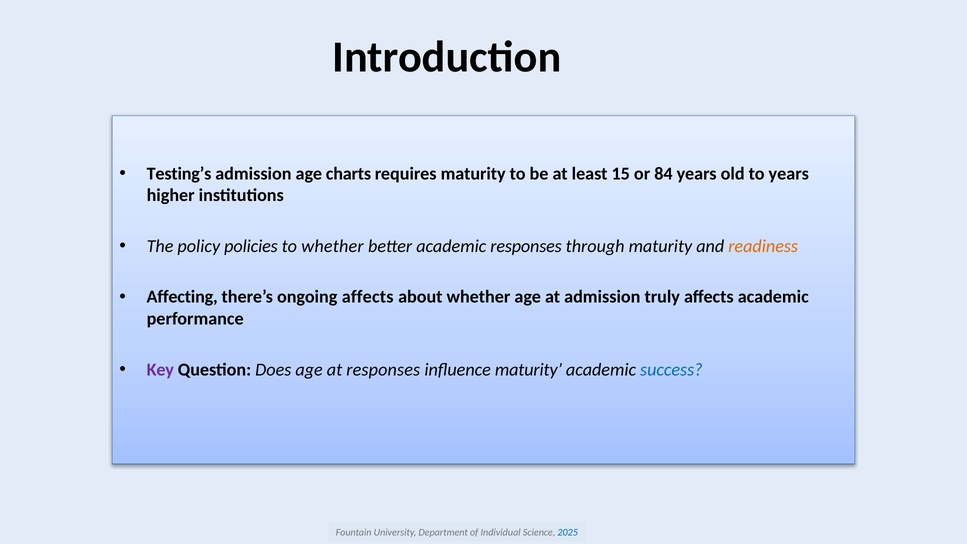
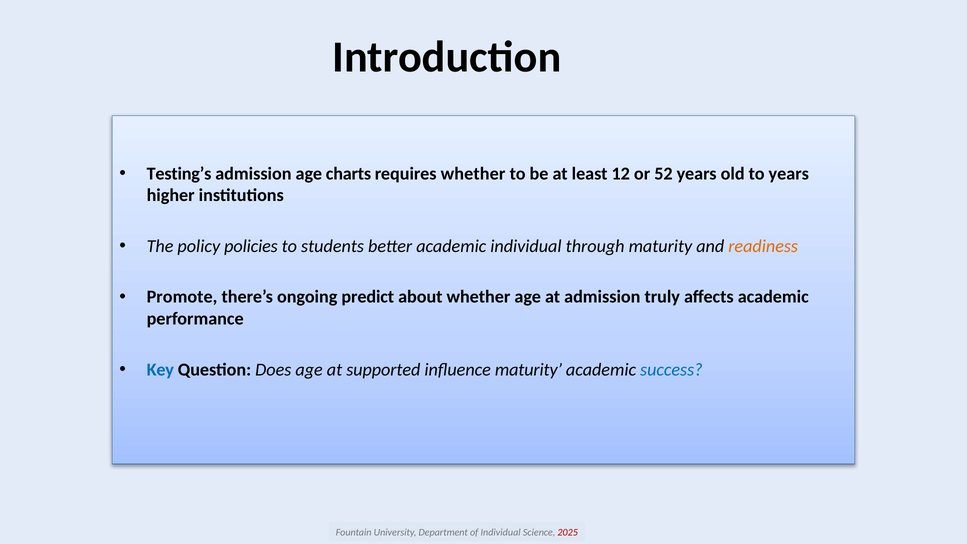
requires maturity: maturity -> whether (473, 174)
15: 15 -> 12 (621, 174)
84: 84 -> 52 (663, 174)
to whether: whether -> students (333, 246)
academic responses: responses -> individual (526, 246)
Affecting: Affecting -> Promote (182, 297)
ongoing affects: affects -> predict (368, 297)
Key colour: purple -> blue (160, 370)
at responses: responses -> supported (383, 370)
2025 colour: blue -> red (568, 533)
